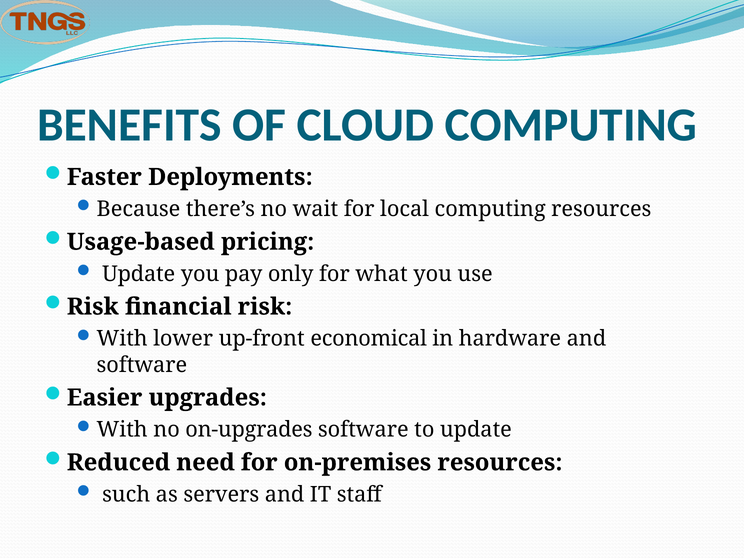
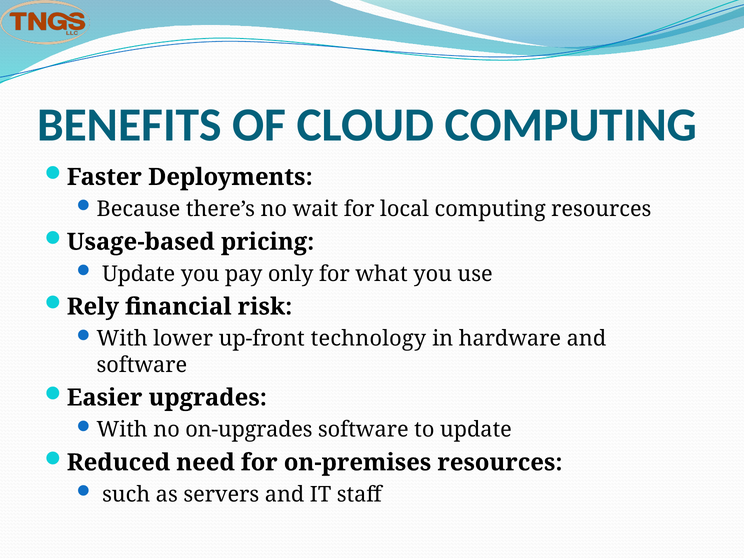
Risk: Risk -> Rely (93, 307)
economical: economical -> technology (368, 339)
